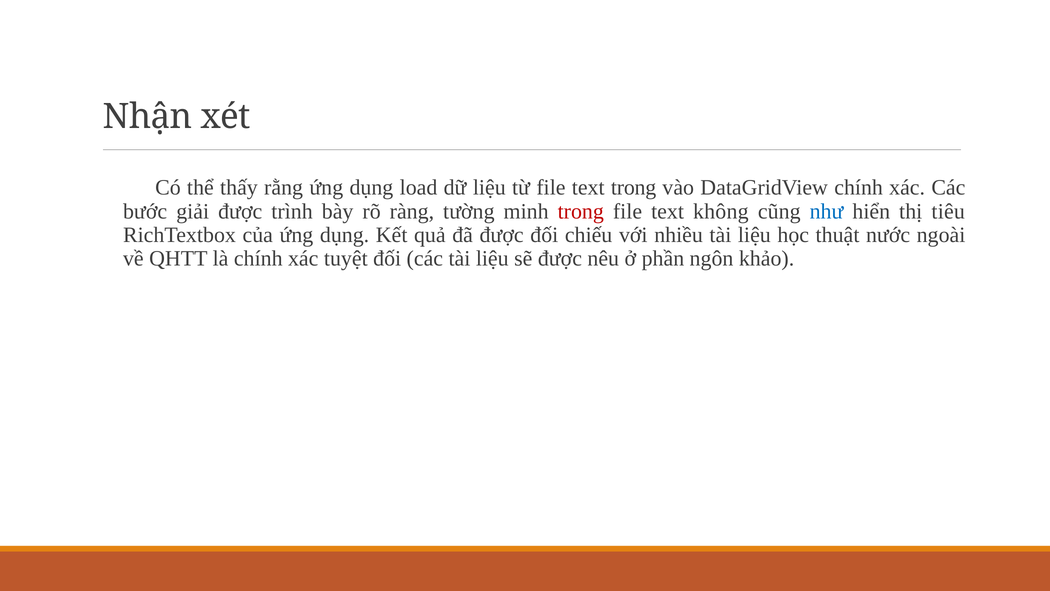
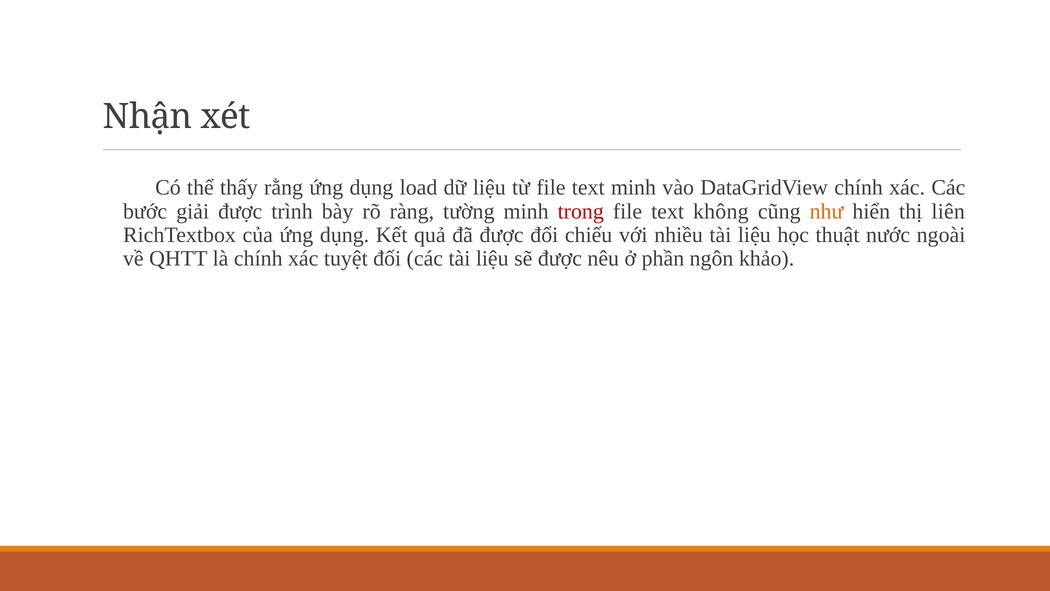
text trong: trong -> minh (634, 188)
như colour: blue -> orange (827, 211)
tiêu: tiêu -> liên (948, 211)
